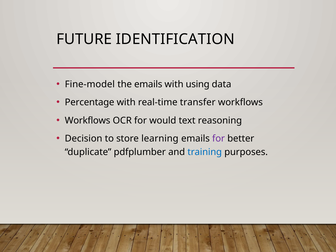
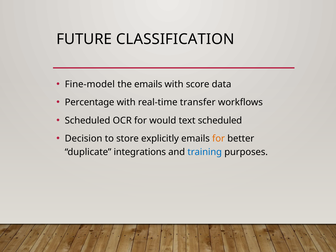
IDENTIFICATION: IDENTIFICATION -> CLASSIFICATION (175, 39)
using: using -> score (198, 84)
Workflows: Workflows -> Scheduled (88, 120)
text reasoning: reasoning -> scheduled (220, 120)
learning: learning -> explicitly (160, 139)
for colour: purple -> orange (219, 139)
pdfplumber: pdfplumber -> integrations (140, 152)
